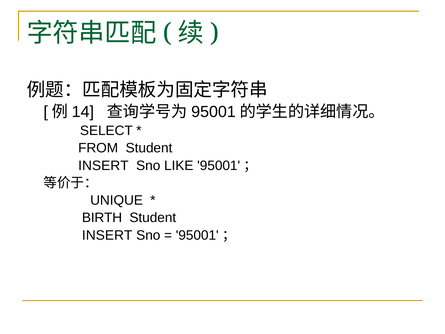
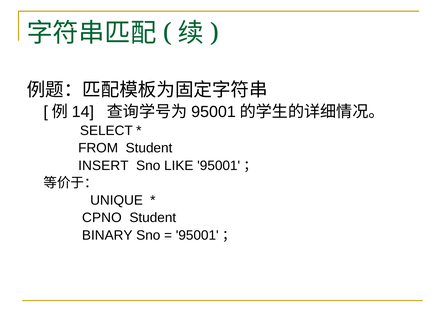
BIRTH: BIRTH -> CPNO (102, 218)
INSERT: INSERT -> BINARY (107, 235)
